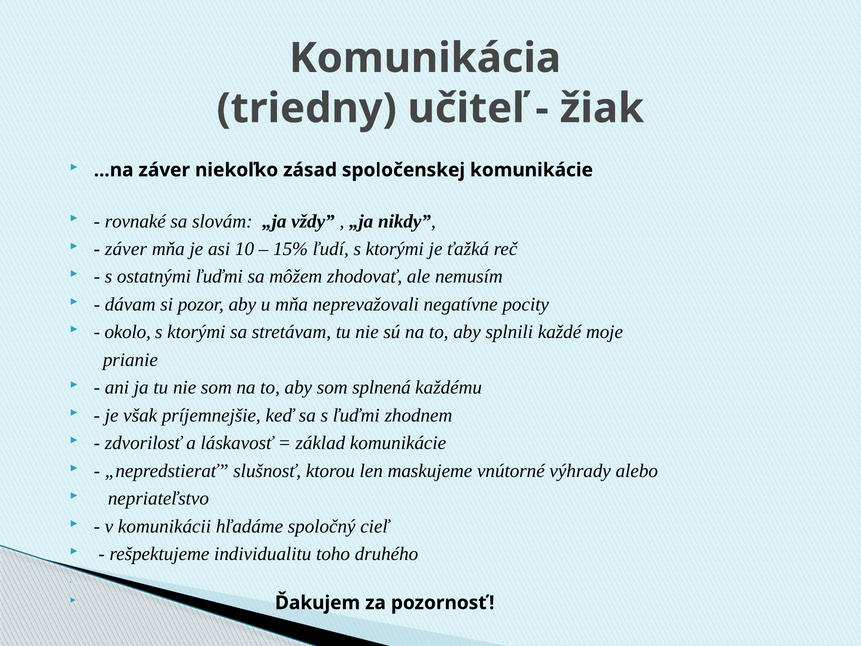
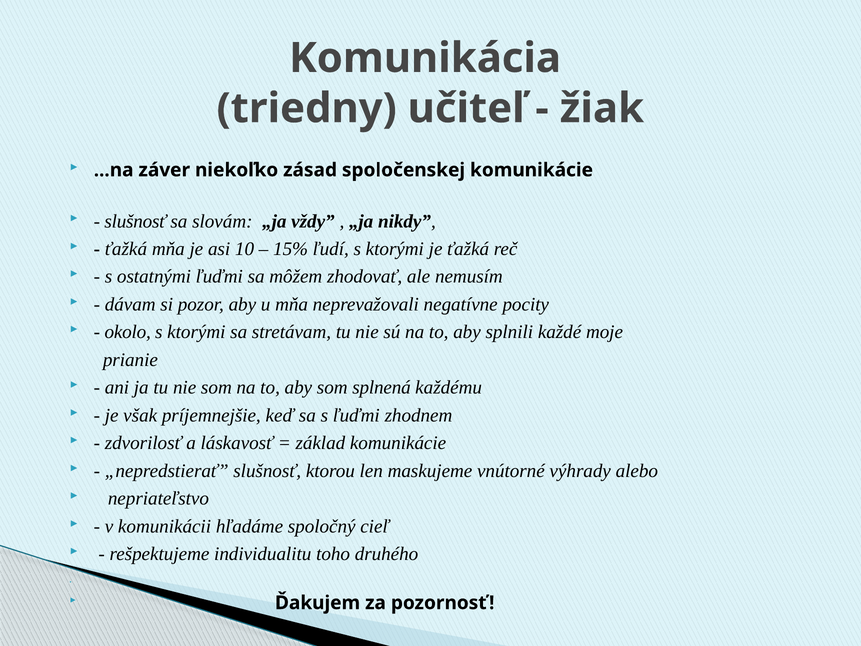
rovnaké: rovnaké -> slušnosť (135, 221)
záver: záver -> ťažká (126, 249)
